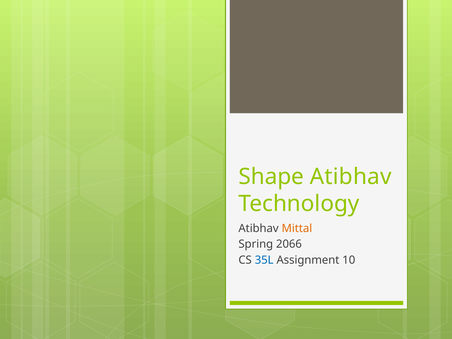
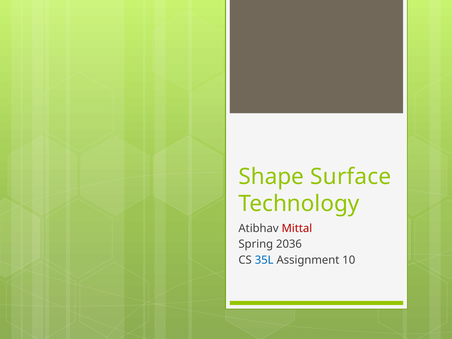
Shape Atibhav: Atibhav -> Surface (351, 177)
Mittal colour: orange -> red (297, 228)
2066: 2066 -> 2036 (289, 244)
